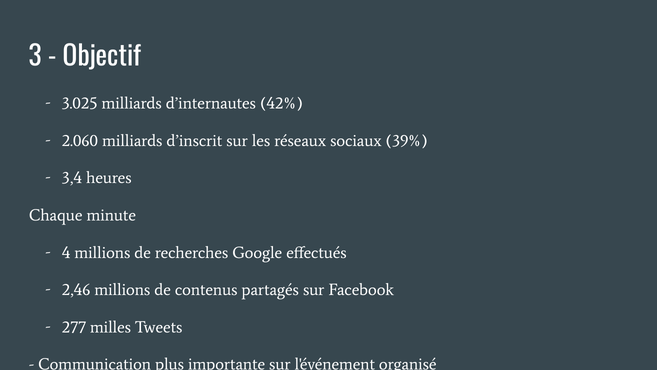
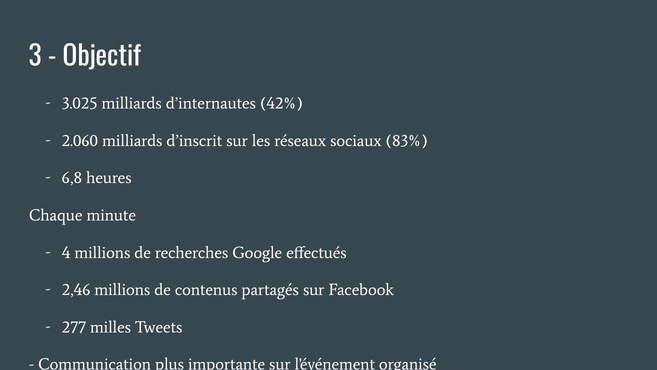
39%: 39% -> 83% (407, 141)
3,4: 3,4 -> 6,8 (72, 178)
